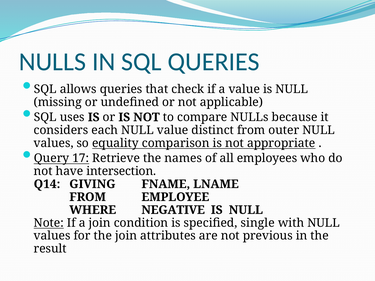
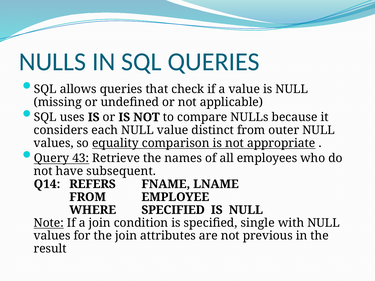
17: 17 -> 43 (81, 158)
intersection: intersection -> subsequent (121, 171)
GIVING: GIVING -> REFERS (92, 184)
WHERE NEGATIVE: NEGATIVE -> SPECIFIED (173, 210)
